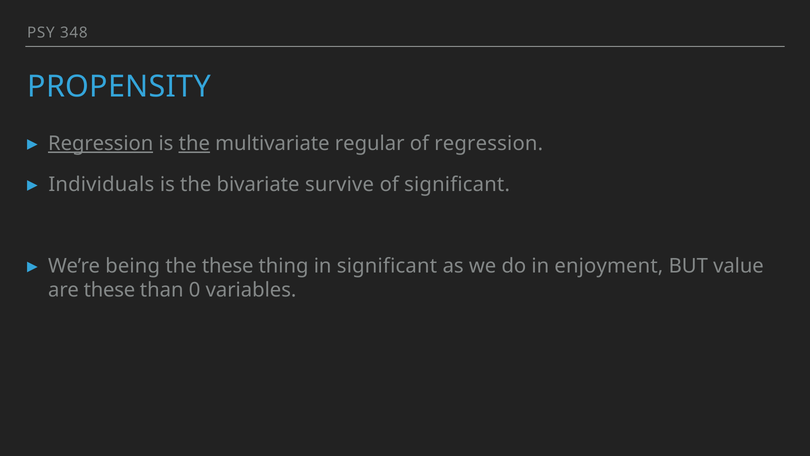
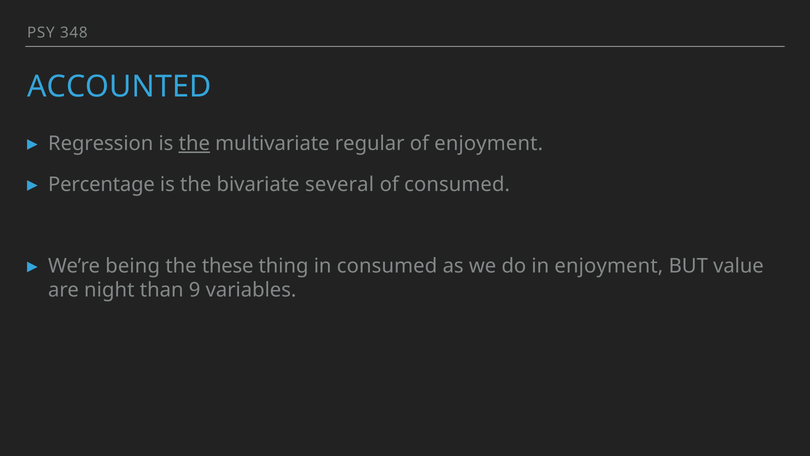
PROPENSITY: PROPENSITY -> ACCOUNTED (119, 87)
Regression underline: present -> none (101, 143)
of regression: regression -> enjoyment (489, 143)
Individuals: Individuals -> Percentage (101, 184)
survive: survive -> several (340, 184)
of significant: significant -> consumed (457, 184)
in significant: significant -> consumed (387, 266)
are these: these -> night (109, 290)
0: 0 -> 9 (195, 290)
